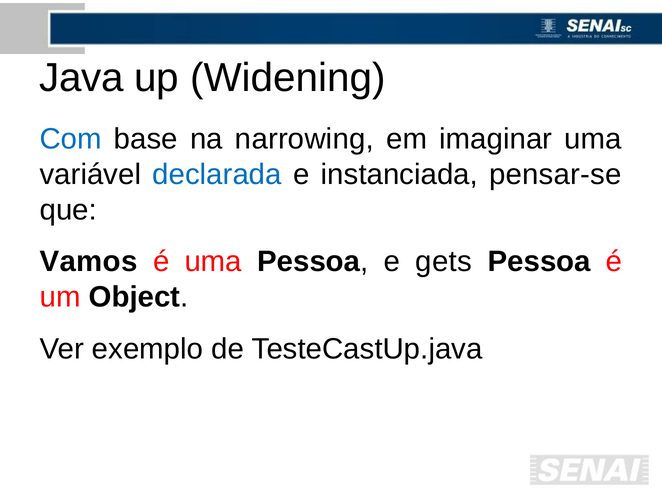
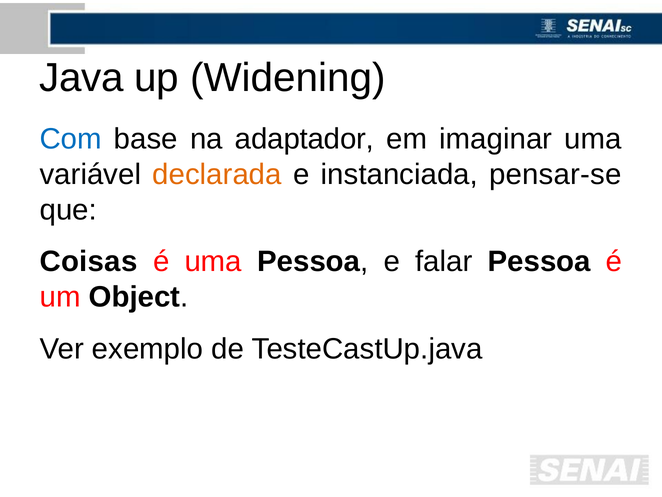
narrowing: narrowing -> adaptador (305, 139)
declarada colour: blue -> orange (217, 174)
Vamos: Vamos -> Coisas (89, 261)
gets: gets -> falar (444, 261)
